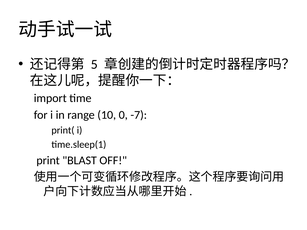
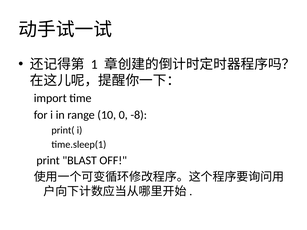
5: 5 -> 1 (94, 64)
-7: -7 -> -8 (139, 115)
